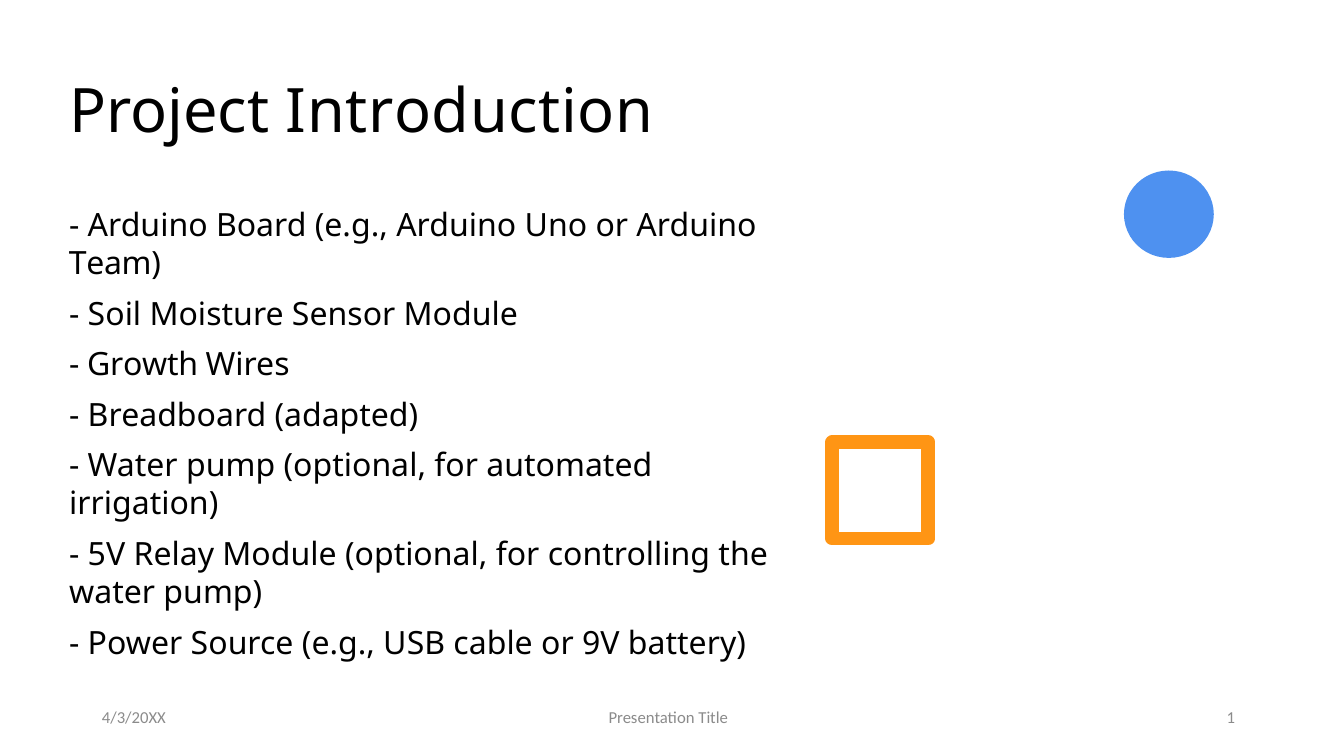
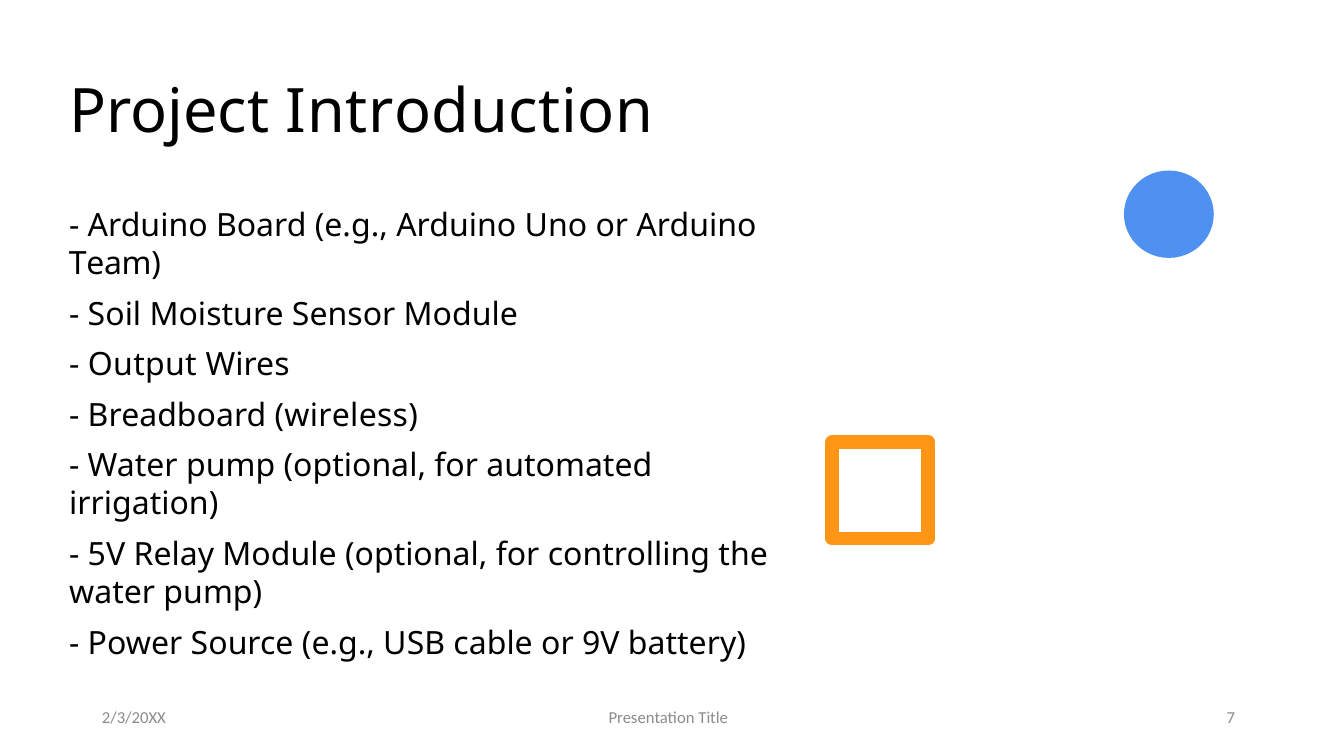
Growth: Growth -> Output (142, 365)
adapted: adapted -> wireless (346, 416)
4/3/20XX: 4/3/20XX -> 2/3/20XX (134, 718)
1: 1 -> 7 (1231, 718)
